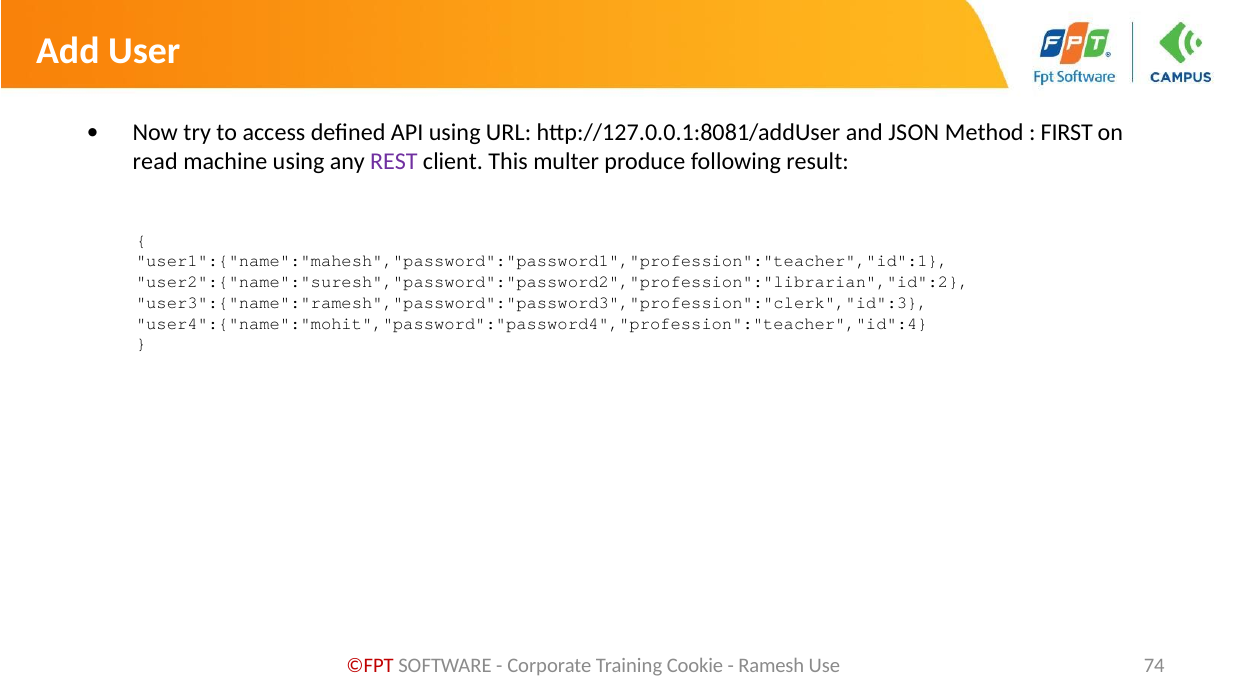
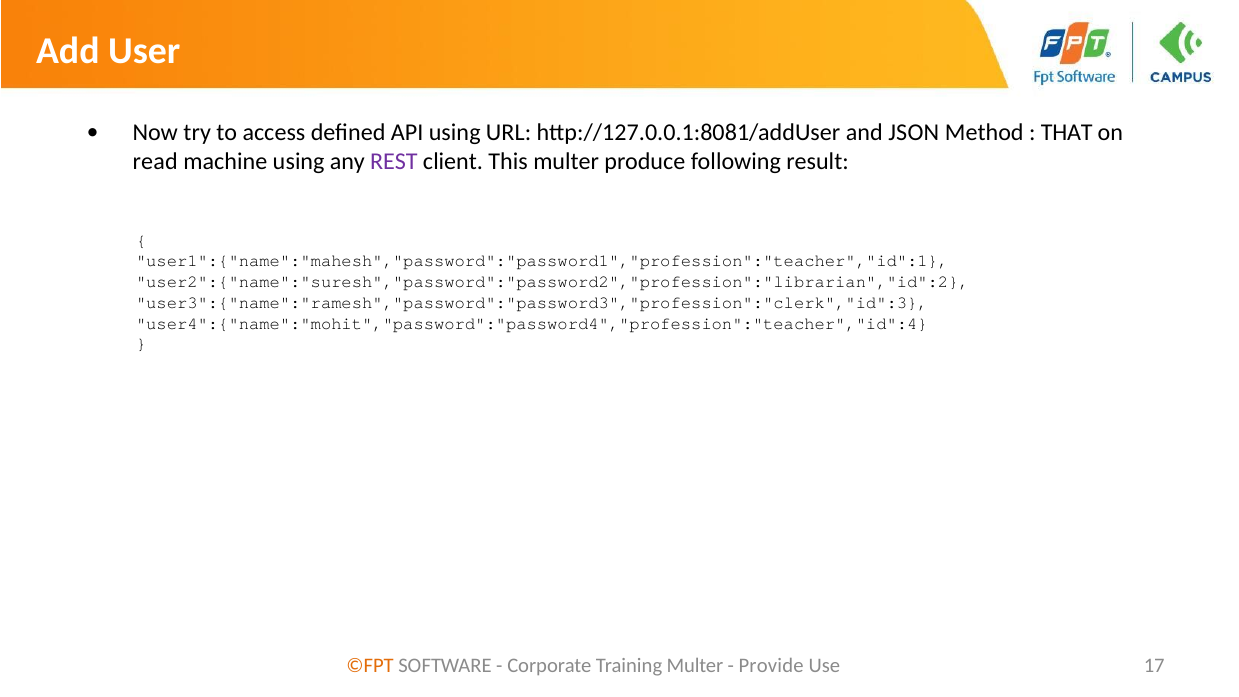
FIRST: FIRST -> THAT (1067, 132)
©FPT colour: red -> orange (370, 666)
Training Cookie: Cookie -> Multer (695, 666)
Ramesh: Ramesh -> Provide (771, 666)
74: 74 -> 17 (1154, 666)
